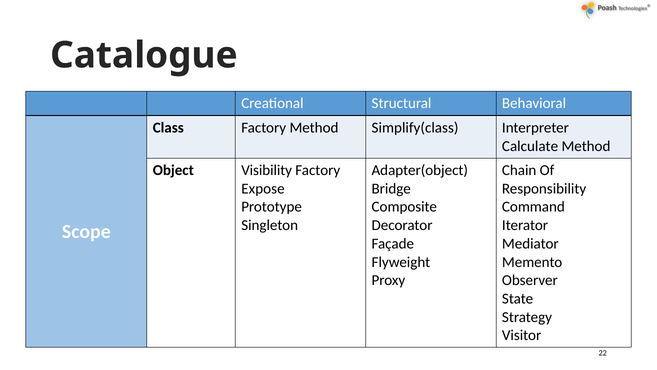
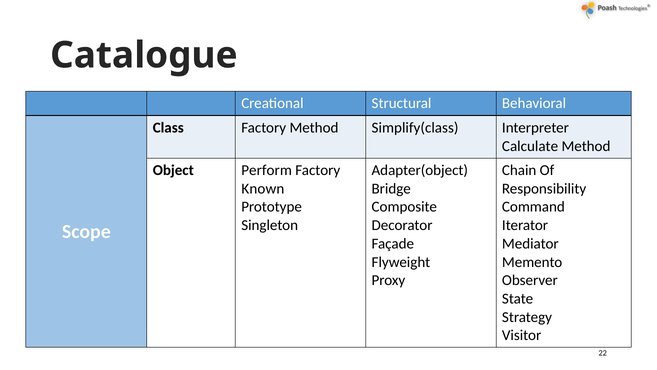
Visibility: Visibility -> Perform (267, 170)
Expose: Expose -> Known (263, 188)
